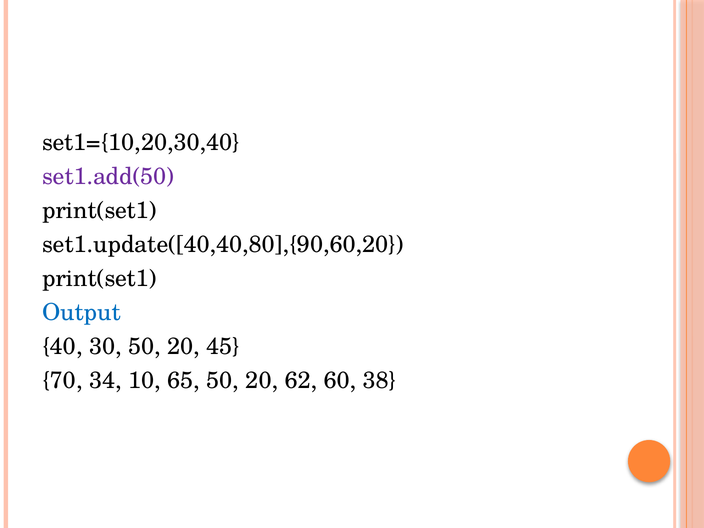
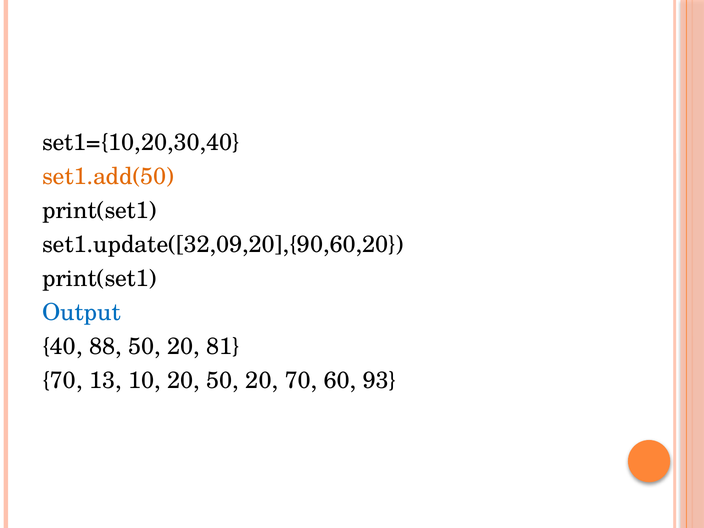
set1.add(50 colour: purple -> orange (108, 176)
set1.update([40,40,80],{90,60,20: set1.update([40,40,80],{90,60,20 -> set1.update([32,09,20],{90,60,20 (223, 245)
30: 30 -> 88 (105, 347)
45: 45 -> 81 (223, 347)
34: 34 -> 13 (105, 381)
10 65: 65 -> 20 (184, 381)
20 62: 62 -> 70 (301, 381)
38: 38 -> 93 (380, 381)
